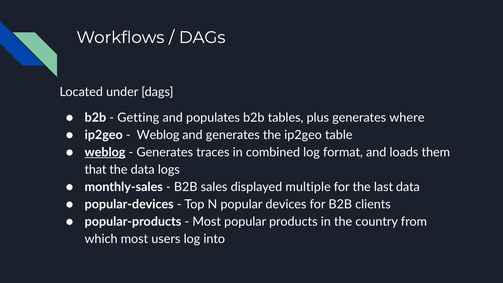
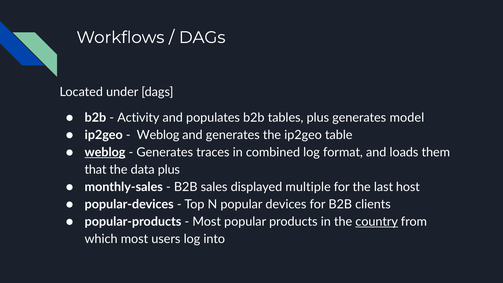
Getting: Getting -> Activity (138, 118)
where: where -> model (407, 118)
data logs: logs -> plus (169, 170)
last data: data -> host (408, 187)
country underline: none -> present (377, 222)
